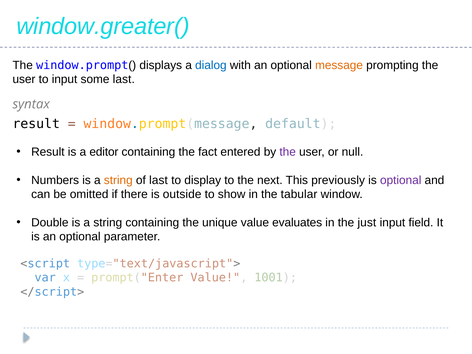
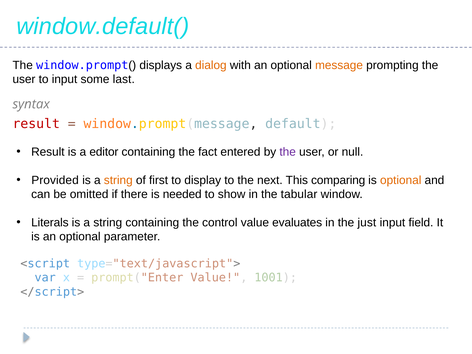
window.greater(: window.greater( -> window.default( (103, 26)
dialog colour: blue -> orange (211, 65)
result colour: black -> red (36, 124)
Numbers: Numbers -> Provided (55, 180)
of last: last -> first (159, 180)
previously: previously -> comparing (338, 180)
optional colour: purple -> orange (401, 180)
outside: outside -> needed (182, 194)
Double: Double -> Literals (50, 223)
unique: unique -> control (220, 223)
